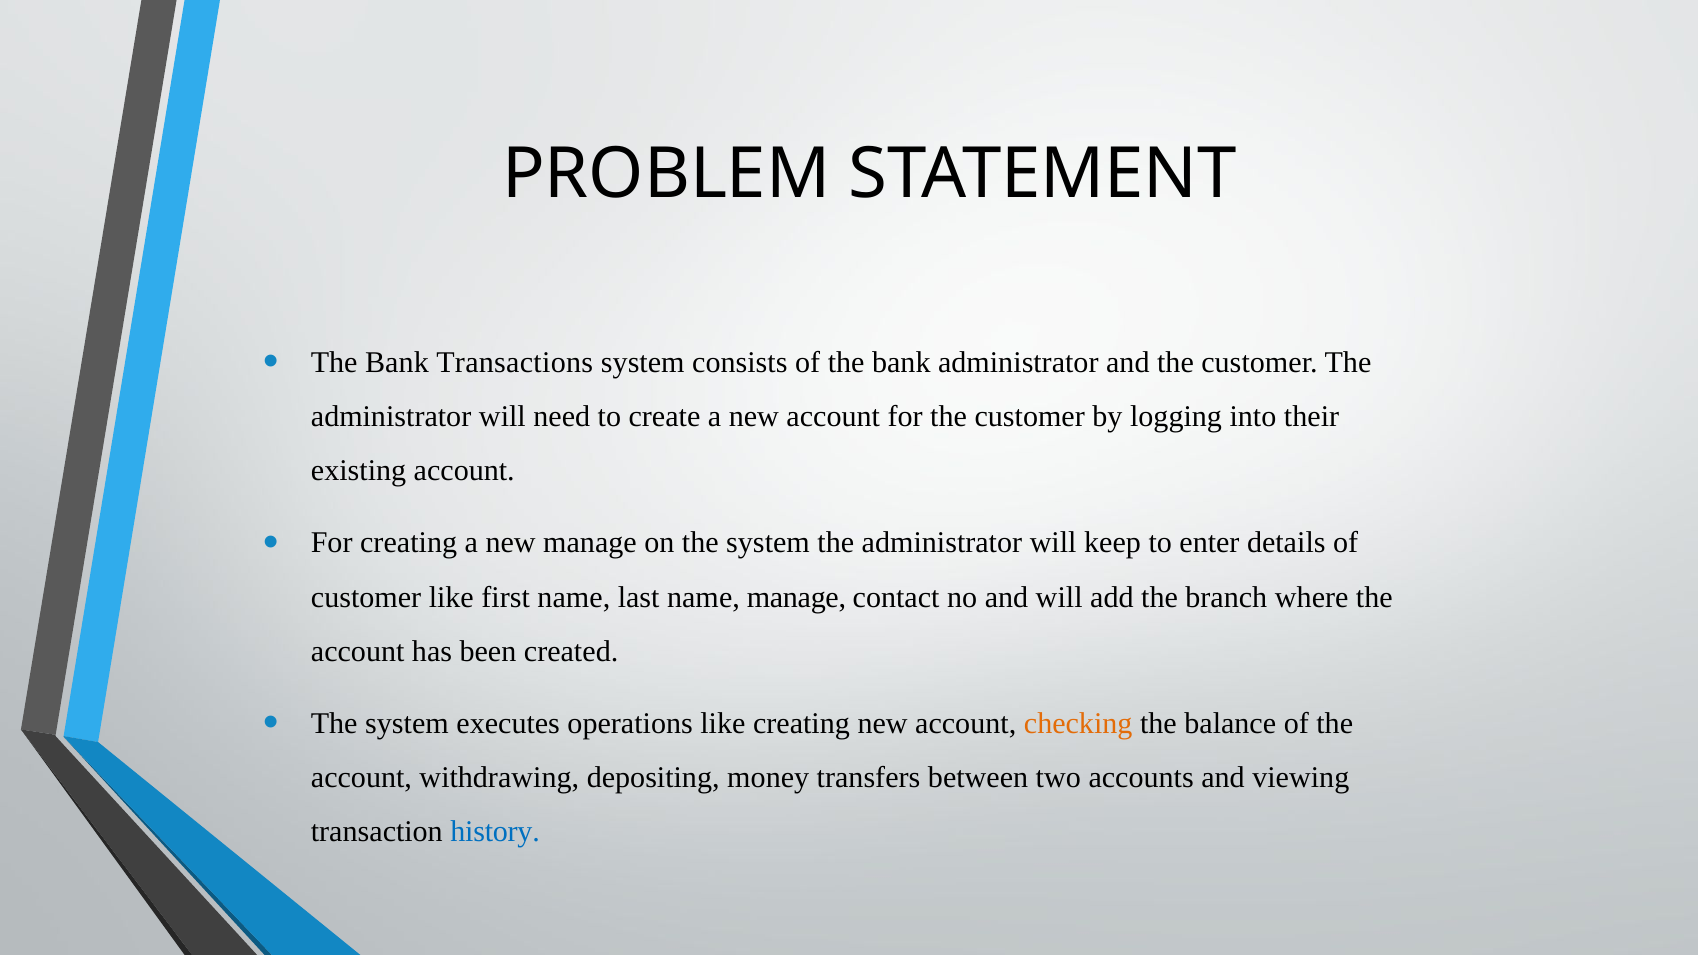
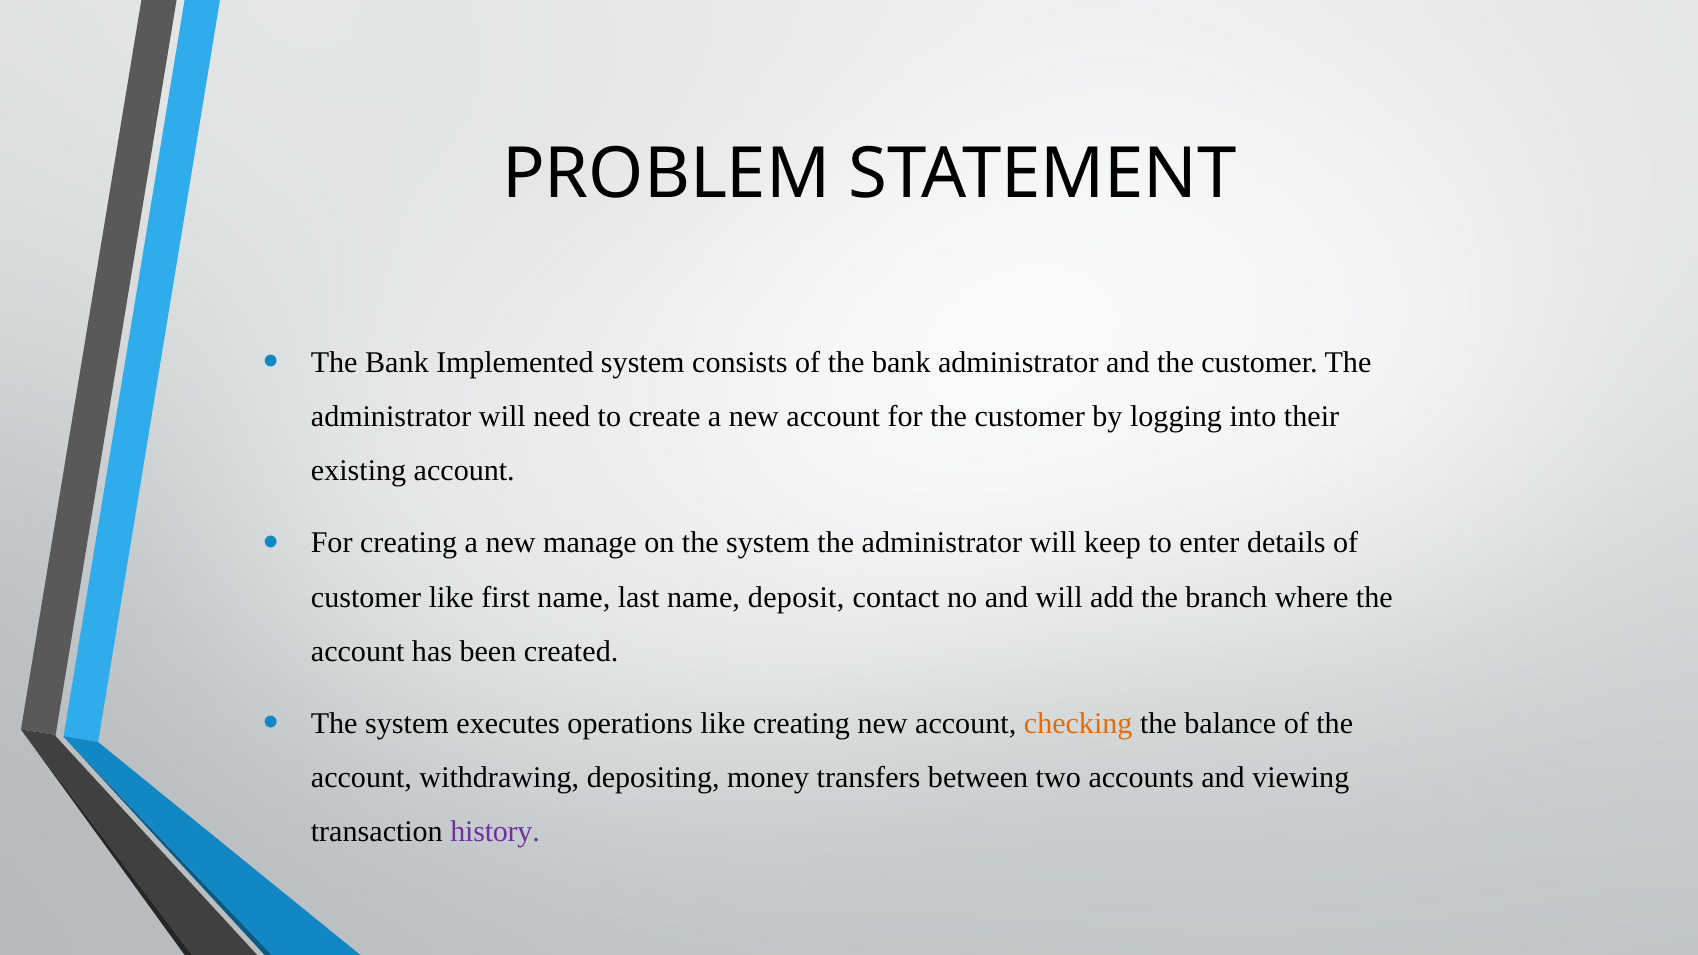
Transactions: Transactions -> Implemented (515, 363)
name manage: manage -> deposit (796, 597)
history colour: blue -> purple (495, 832)
